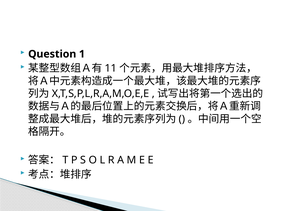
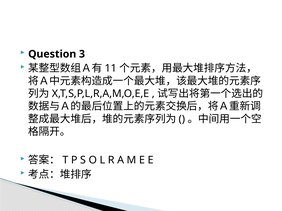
1: 1 -> 3 (82, 54)
